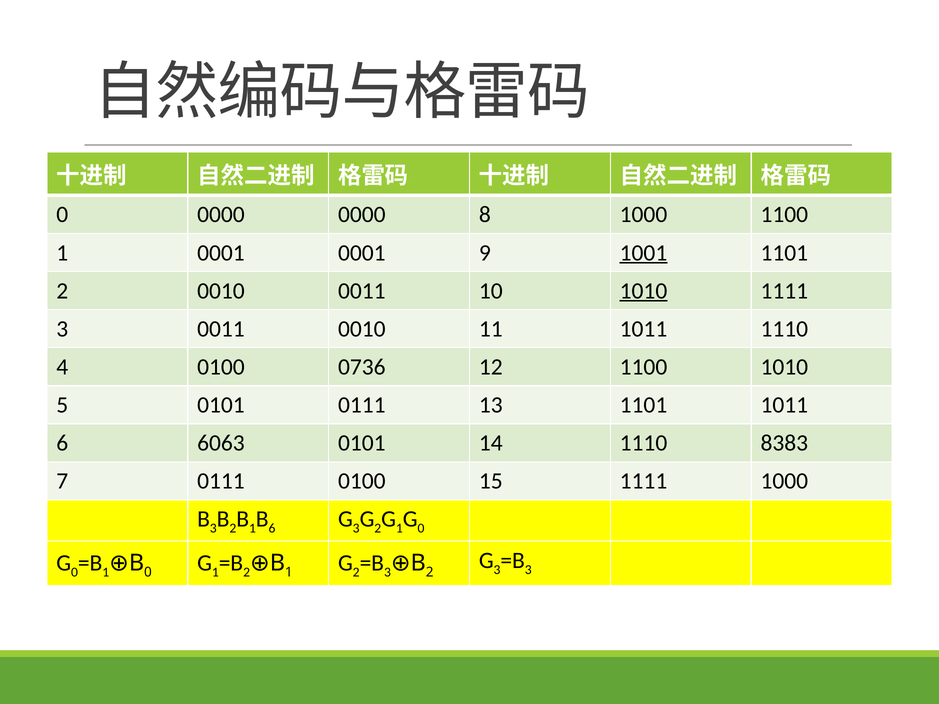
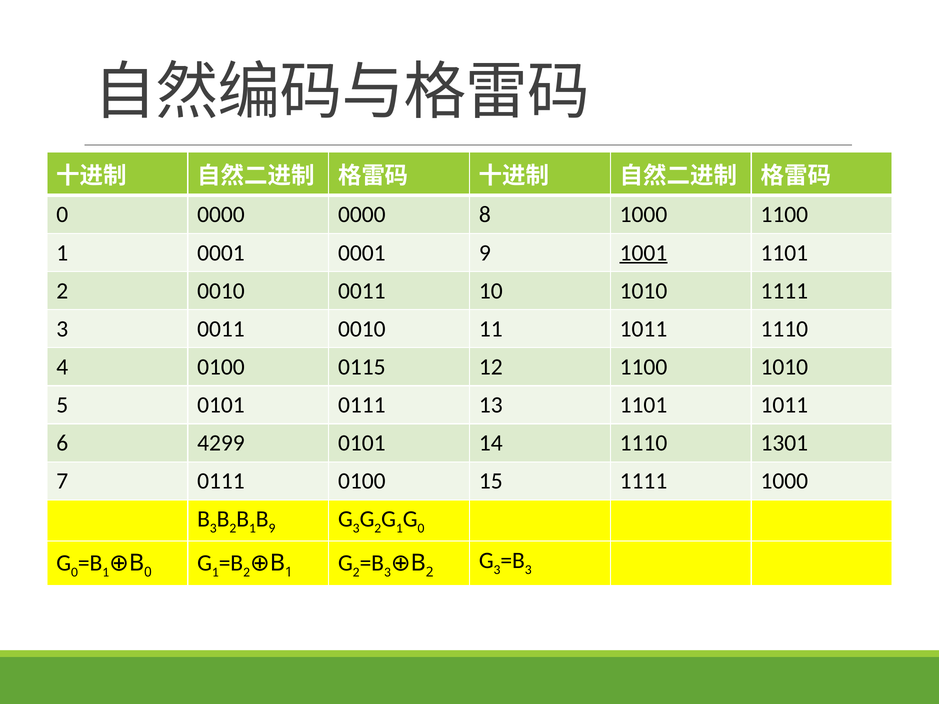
1010 underline: present -> none (643, 291)
0736: 0736 -> 0115 (362, 367)
6063: 6063 -> 4299 (221, 443)
8383: 8383 -> 1301 (784, 443)
6: 6 -> 9 (272, 529)
